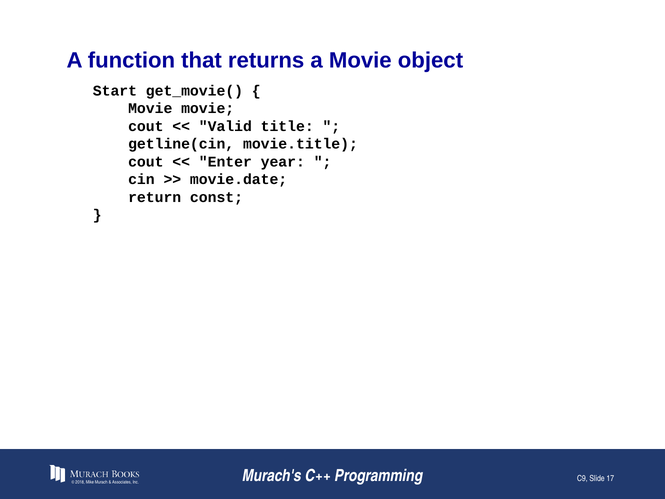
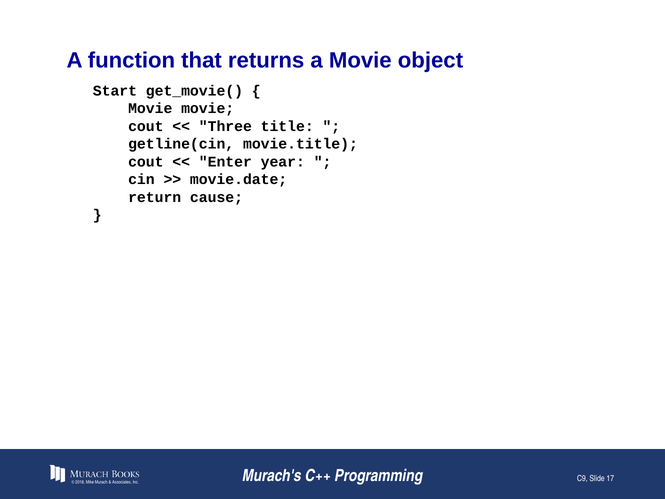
Valid: Valid -> Three (225, 126)
const: const -> cause (217, 197)
